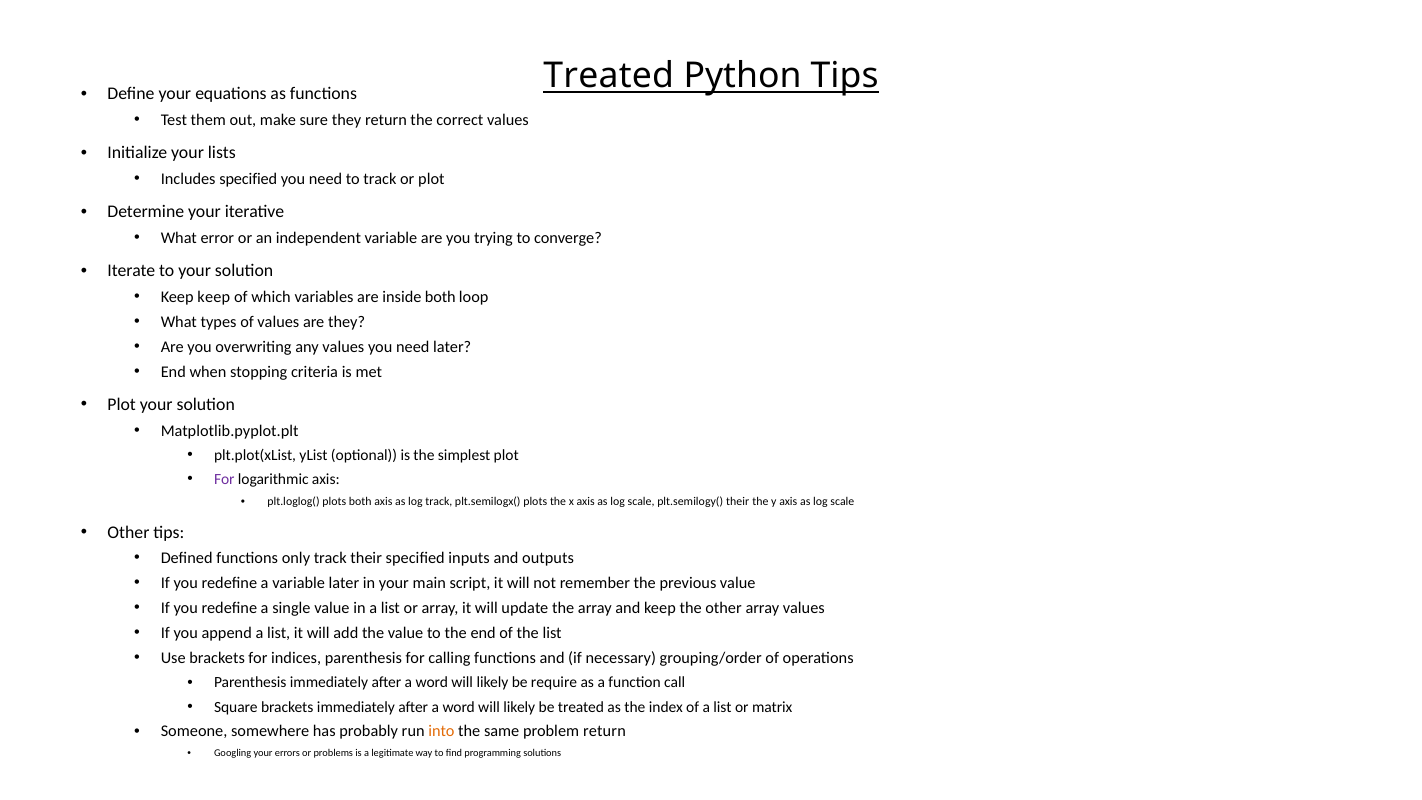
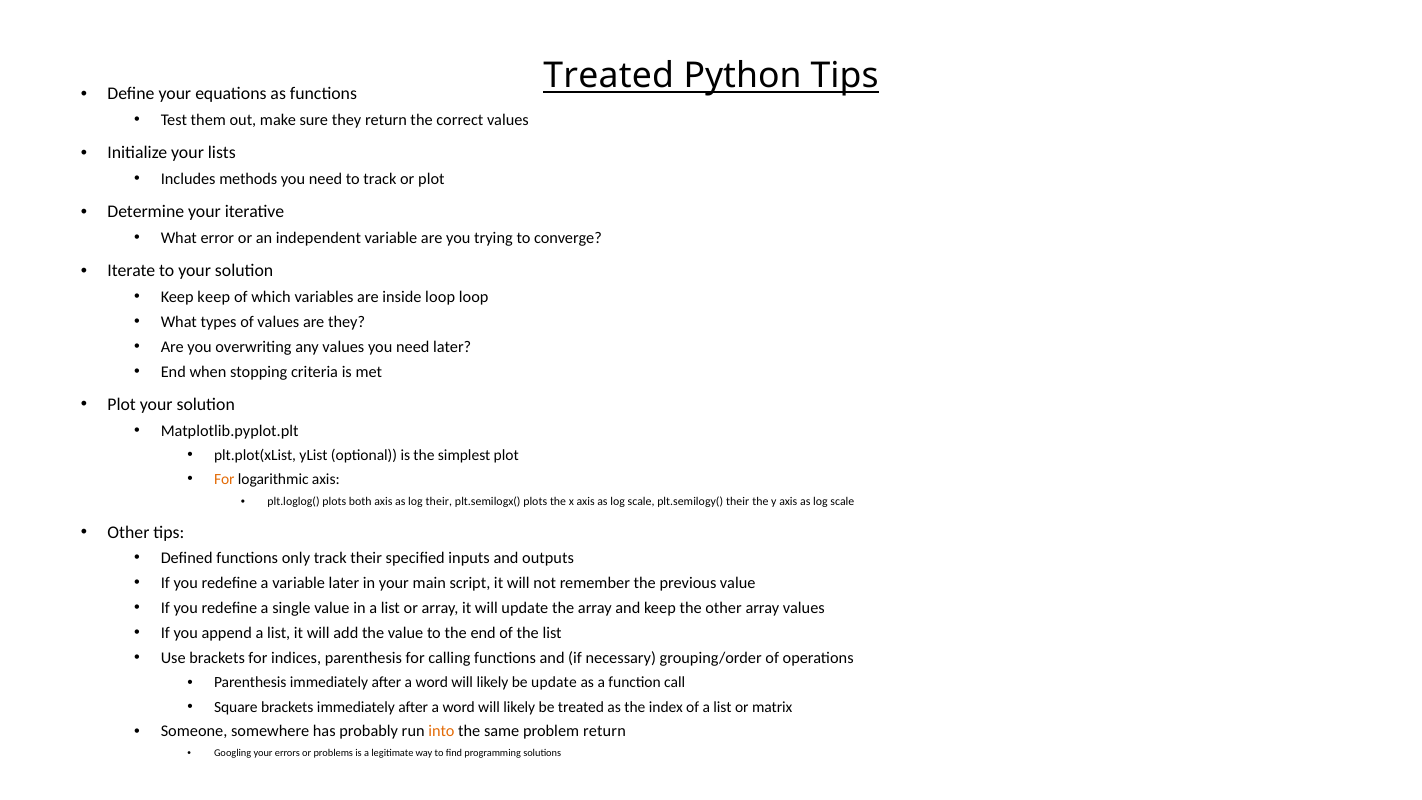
Includes specified: specified -> methods (248, 179)
inside both: both -> loop (440, 297)
For colour: purple -> orange (224, 479)
log track: track -> their (439, 501)
be require: require -> update (554, 683)
